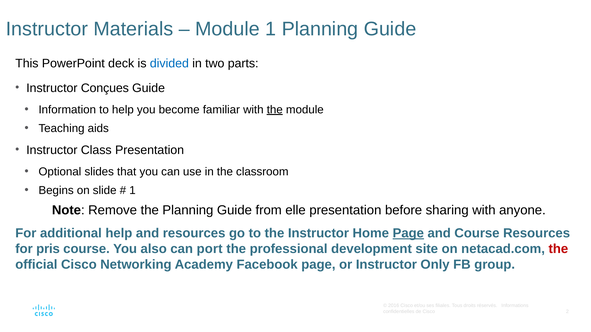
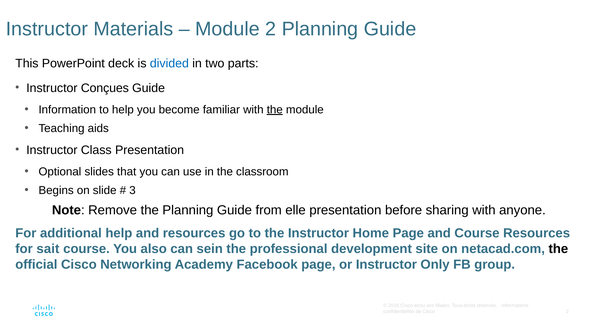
Module 1: 1 -> 2 (271, 29)
1: 1 -> 3 (132, 191)
Page underline: present -> none (408, 234)
pris: pris -> sait (48, 249)
port: port -> sein (210, 249)
the colour: red -> black (558, 249)
